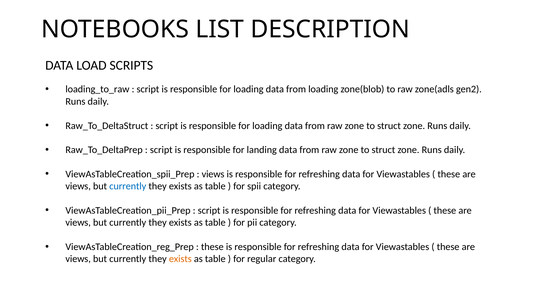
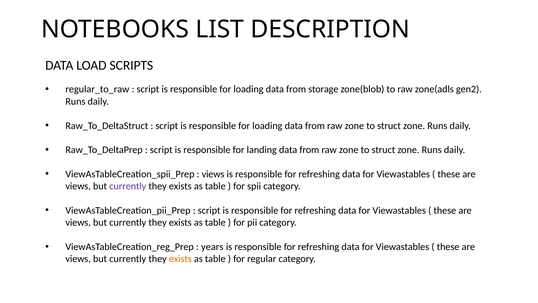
loading_to_raw: loading_to_raw -> regular_to_raw (97, 89)
from loading: loading -> storage (323, 89)
currently colour: blue -> purple (128, 186)
these: these -> years (212, 247)
